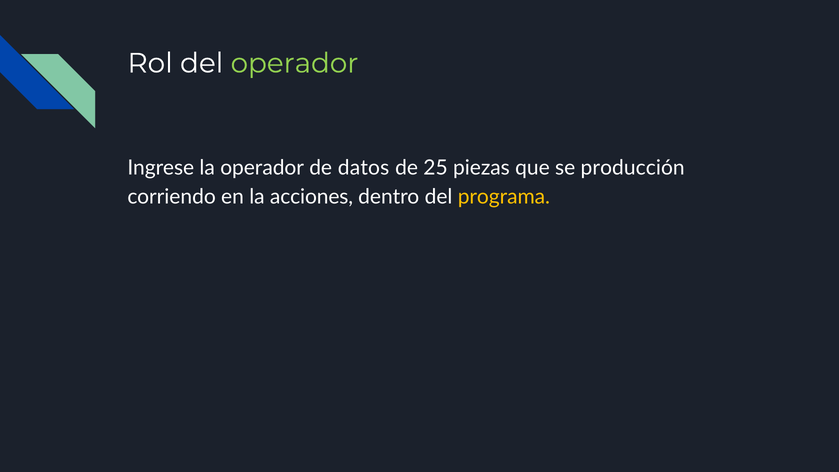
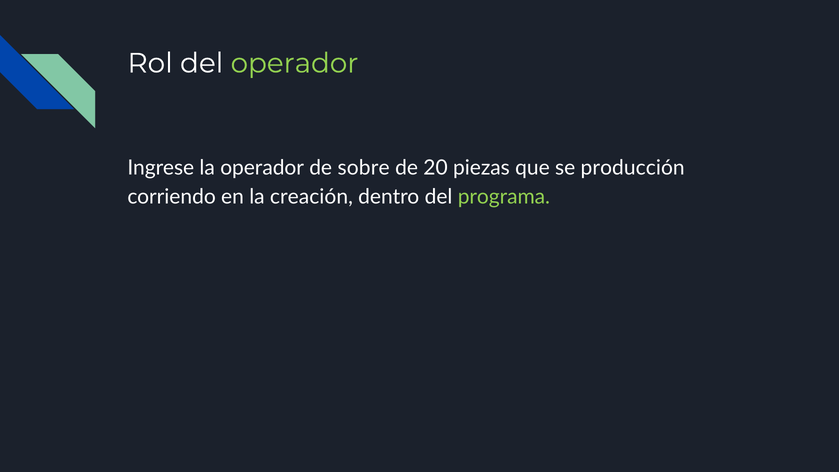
datos: datos -> sobre (364, 168)
25: 25 -> 20 (436, 168)
acciones: acciones -> creación (311, 197)
programa colour: yellow -> light green (504, 197)
